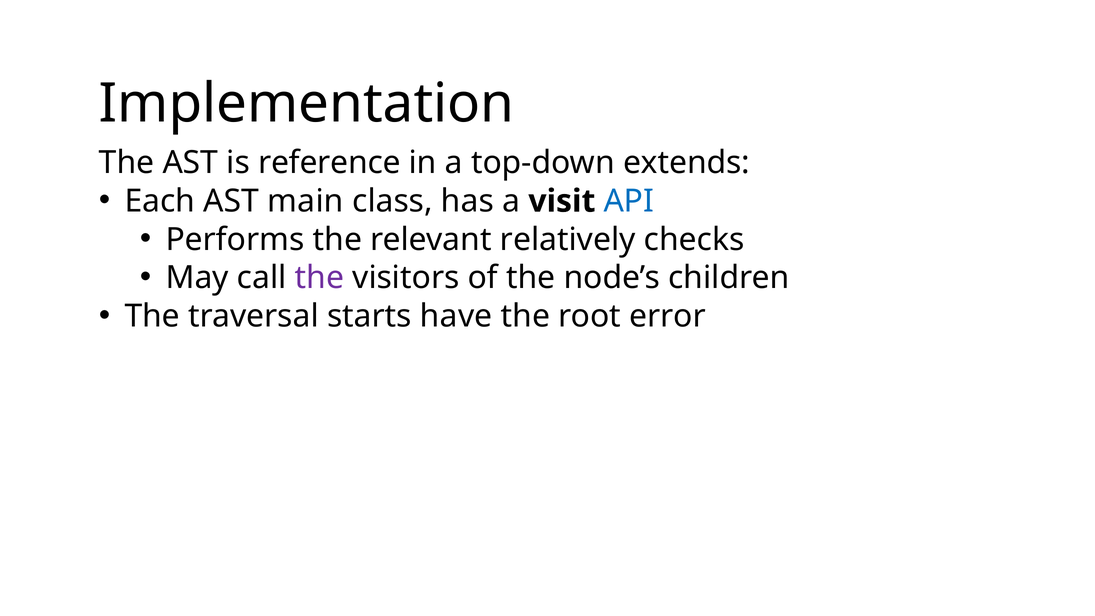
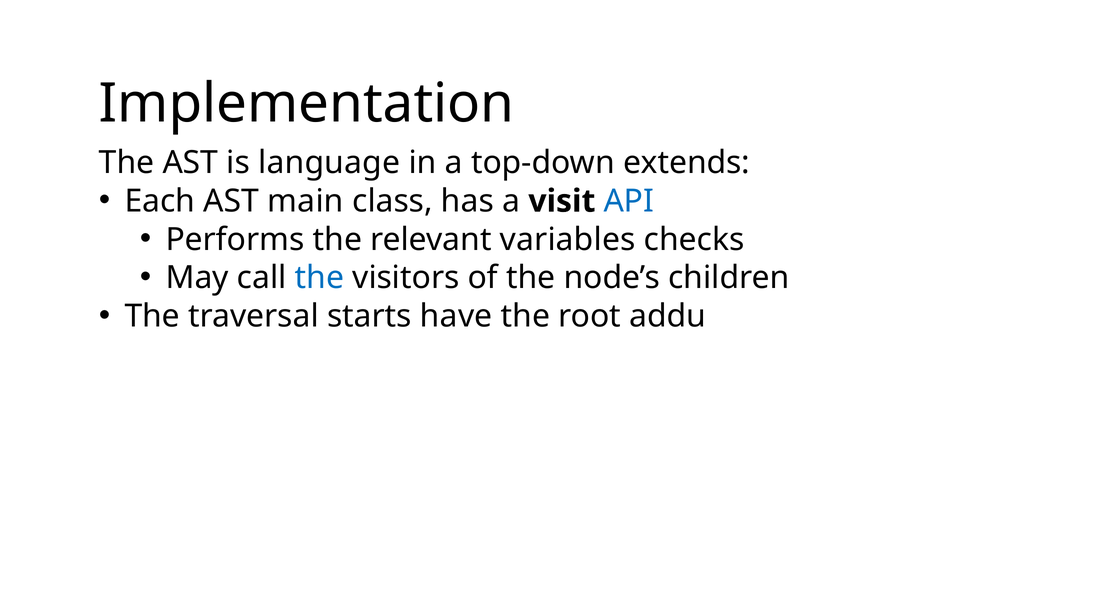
reference: reference -> language (329, 163)
relatively: relatively -> variables (568, 240)
the colour: purple -> blue (319, 278)
error: error -> addu (668, 316)
